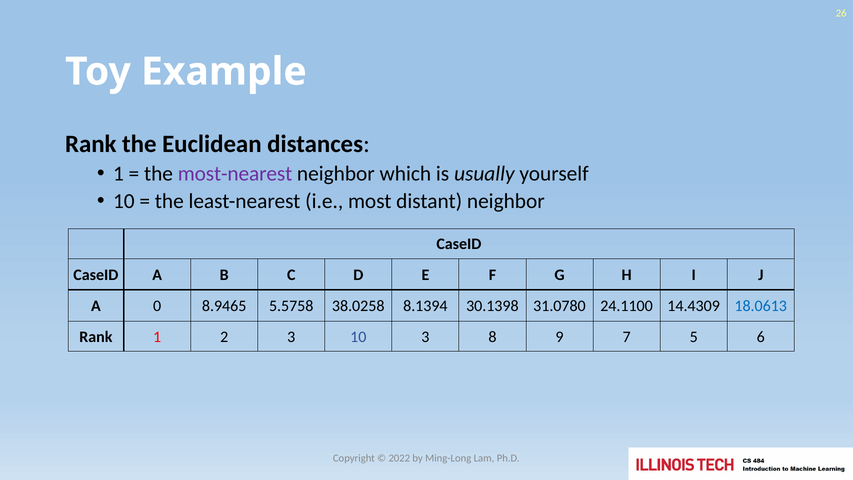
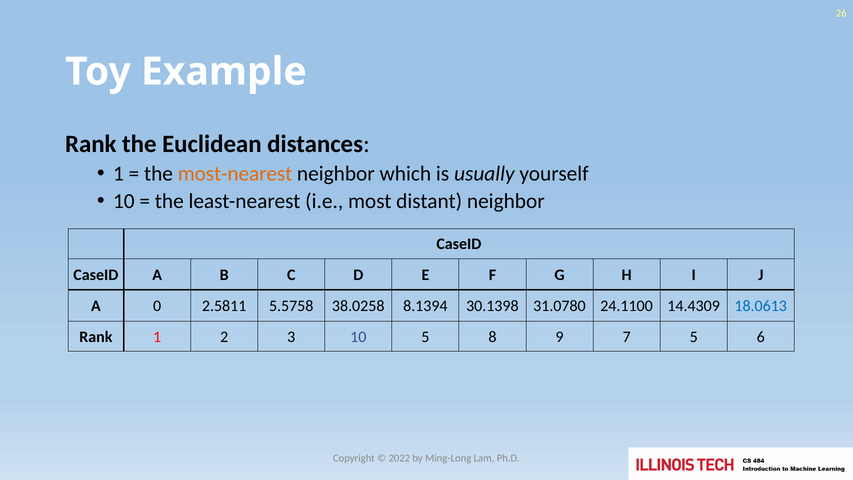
most-nearest colour: purple -> orange (235, 174)
8.9465: 8.9465 -> 2.5811 (224, 306)
10 3: 3 -> 5 (425, 337)
